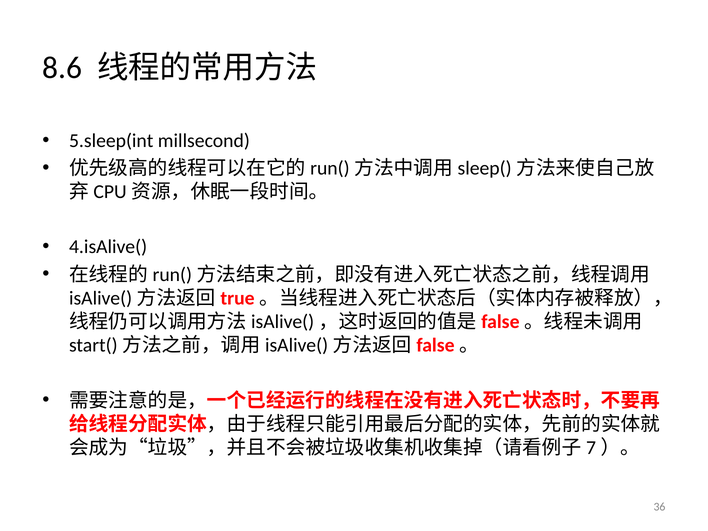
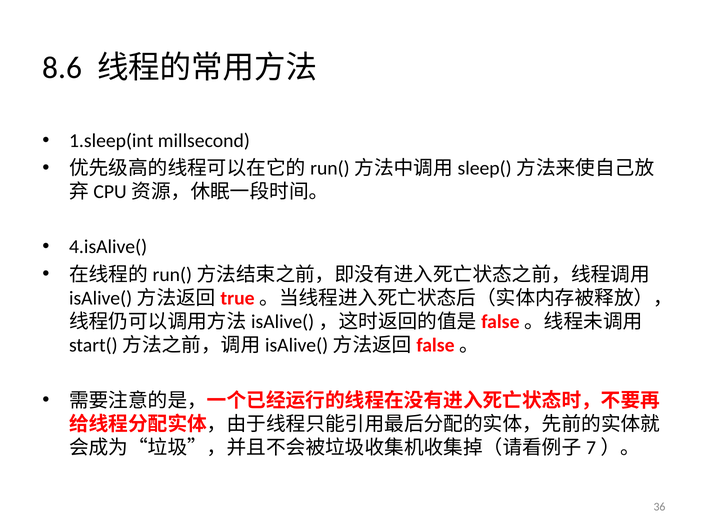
5.sleep(int: 5.sleep(int -> 1.sleep(int (111, 141)
